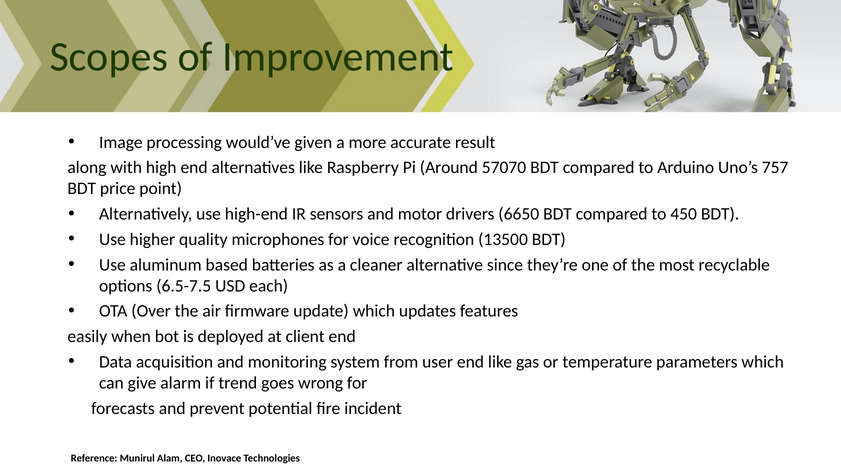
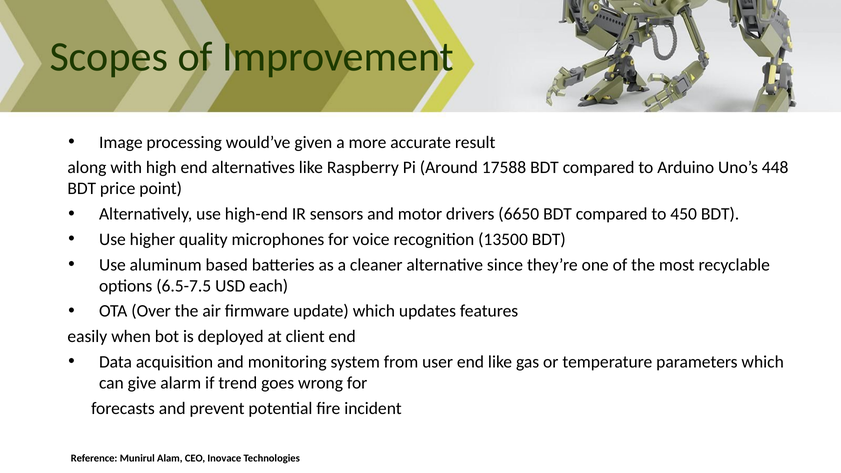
57070: 57070 -> 17588 (504, 168)
757: 757 -> 448 (775, 168)
